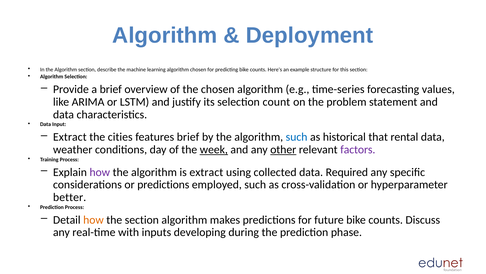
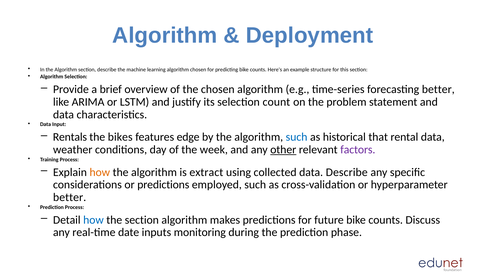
forecasting values: values -> better (438, 89)
Extract: Extract -> Rentals (70, 137)
cities: cities -> bikes (120, 137)
features brief: brief -> edge (188, 137)
week underline: present -> none (214, 149)
how colour: purple -> orange (100, 172)
data Required: Required -> Describe (347, 172)
how colour: orange -> blue (93, 219)
with: with -> date (129, 232)
developing: developing -> monitoring (200, 232)
